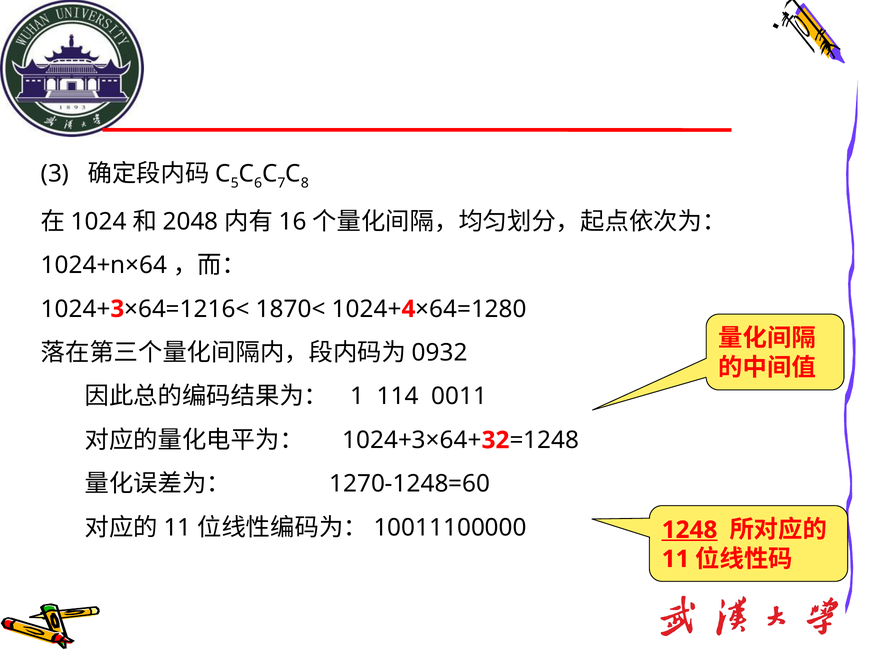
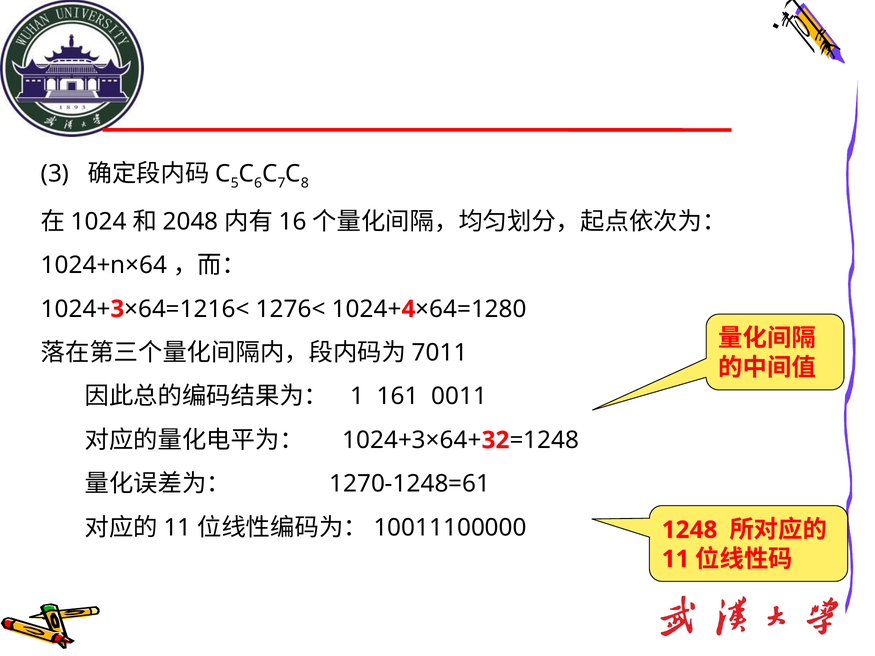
1870<: 1870< -> 1276< (291, 309)
0932: 0932 -> 7011 (440, 353)
114: 114 -> 161 (398, 397)
1270-1248=60: 1270-1248=60 -> 1270-1248=61 (410, 484)
1248 underline: present -> none (690, 530)
